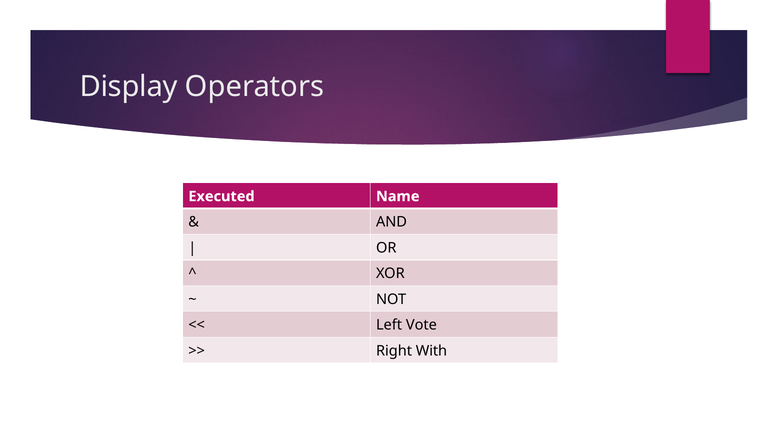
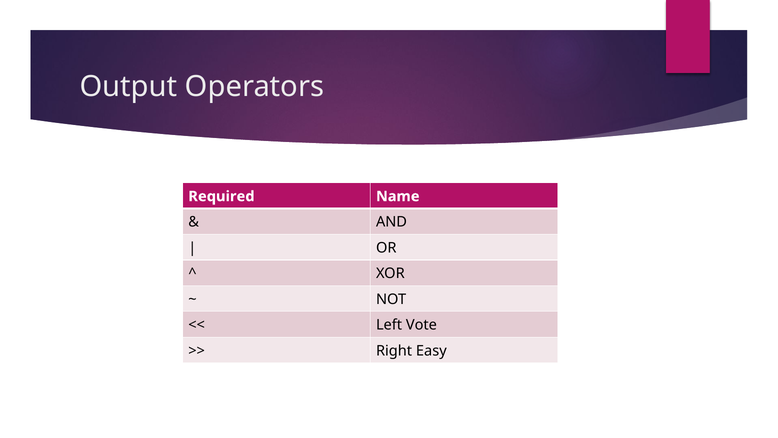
Display: Display -> Output (128, 87)
Executed: Executed -> Required (221, 196)
With: With -> Easy (431, 350)
